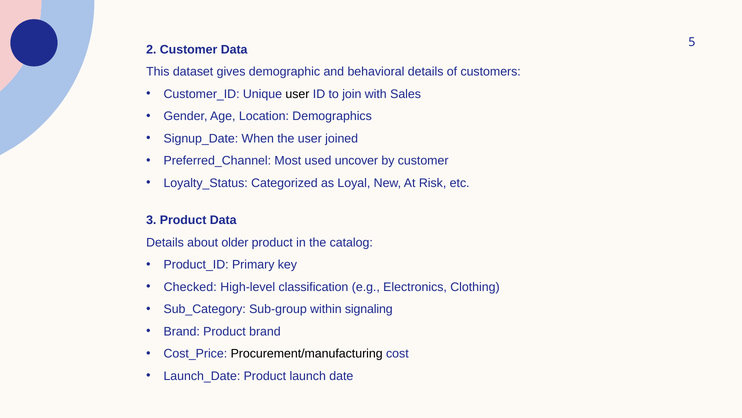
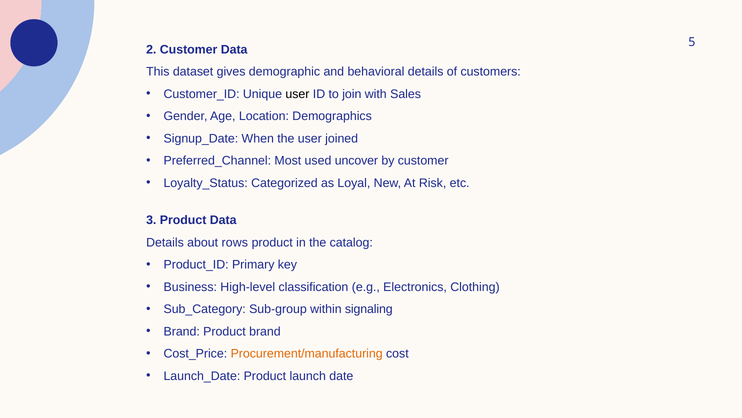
older: older -> rows (235, 242)
Checked: Checked -> Business (190, 287)
Procurement/manufacturing colour: black -> orange (307, 353)
